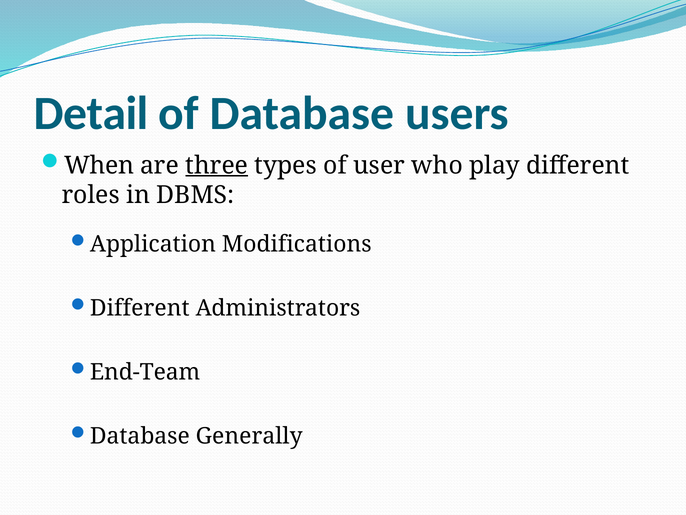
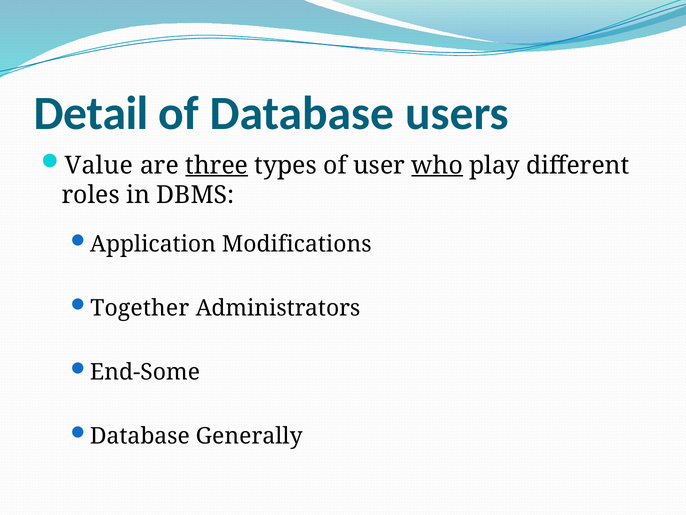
When: When -> Value (99, 165)
who underline: none -> present (437, 165)
Different: Different -> Together (140, 308)
End-Team: End-Team -> End-Some (145, 372)
